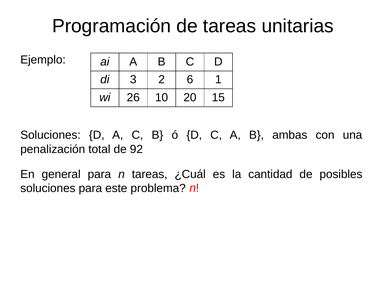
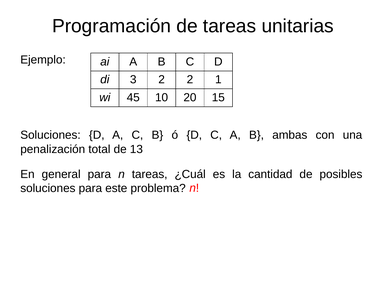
2 6: 6 -> 2 (190, 80)
26: 26 -> 45 (133, 98)
92: 92 -> 13 (136, 149)
